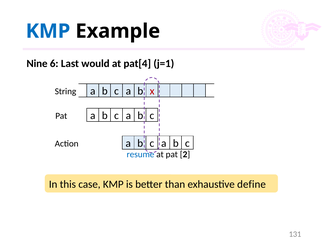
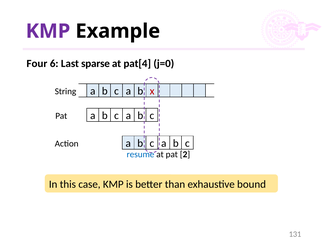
KMP colour: blue -> purple (48, 31)
Nine: Nine -> Four (37, 64)
would: would -> sparse (95, 64)
j=1: j=1 -> j=0 (164, 64)
define: define -> bound (252, 184)
